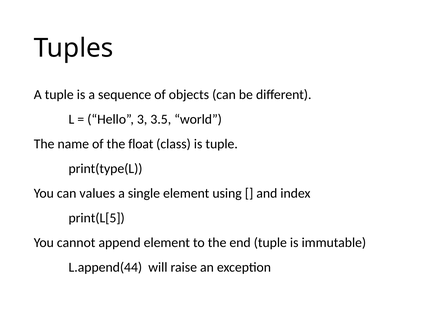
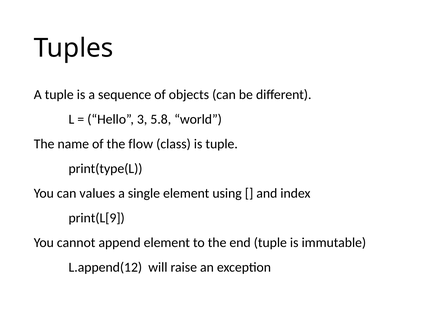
3.5: 3.5 -> 5.8 (161, 119)
float: float -> flow (141, 144)
print(L[5: print(L[5 -> print(L[9 (97, 218)
L.append(44: L.append(44 -> L.append(12 (105, 267)
